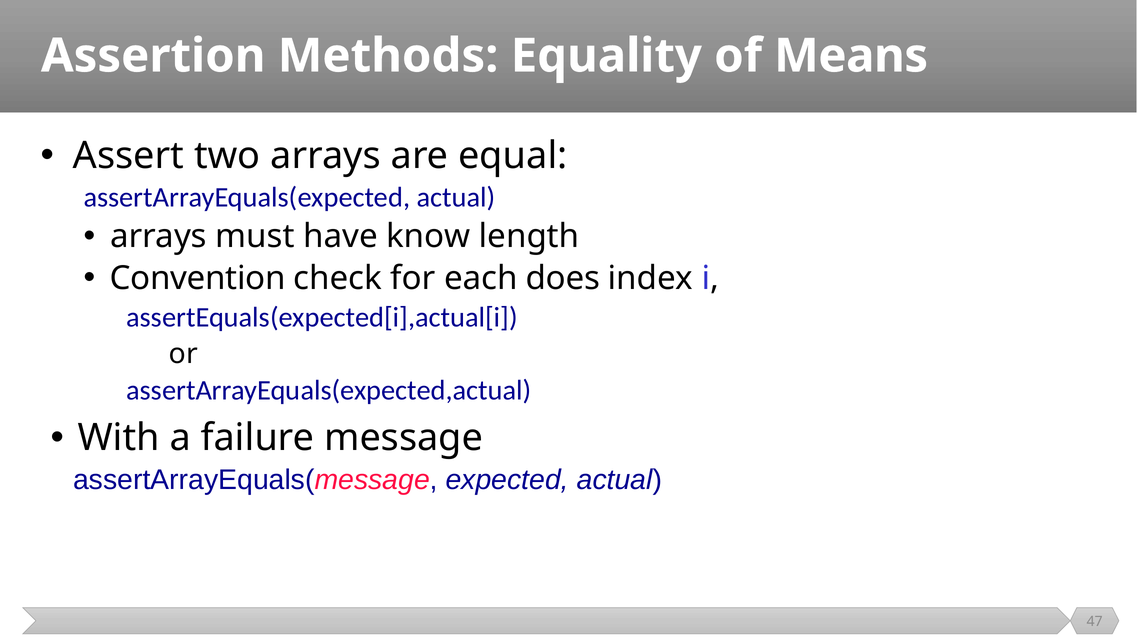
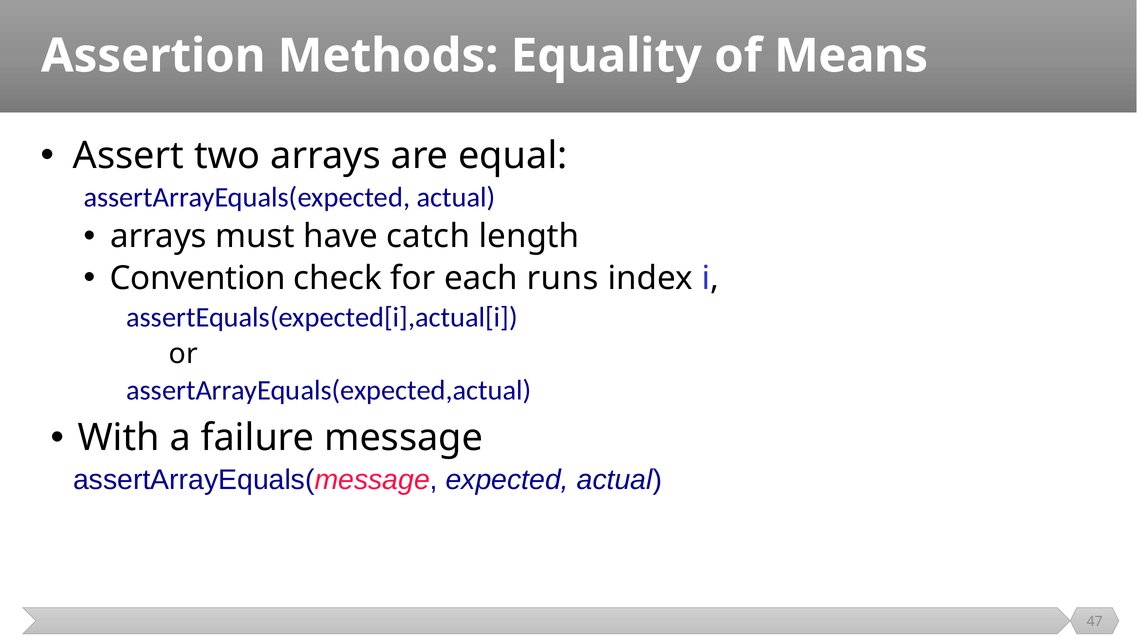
know: know -> catch (428, 237)
does: does -> runs (563, 278)
